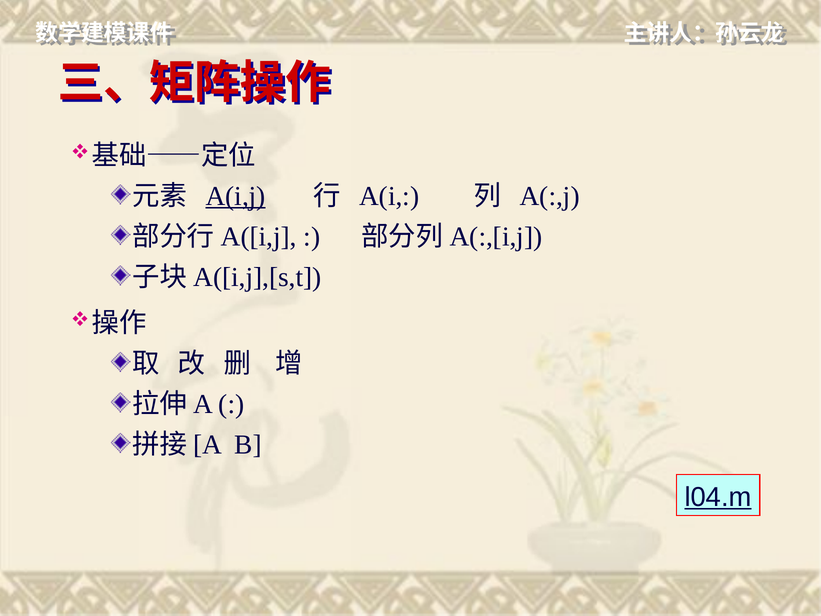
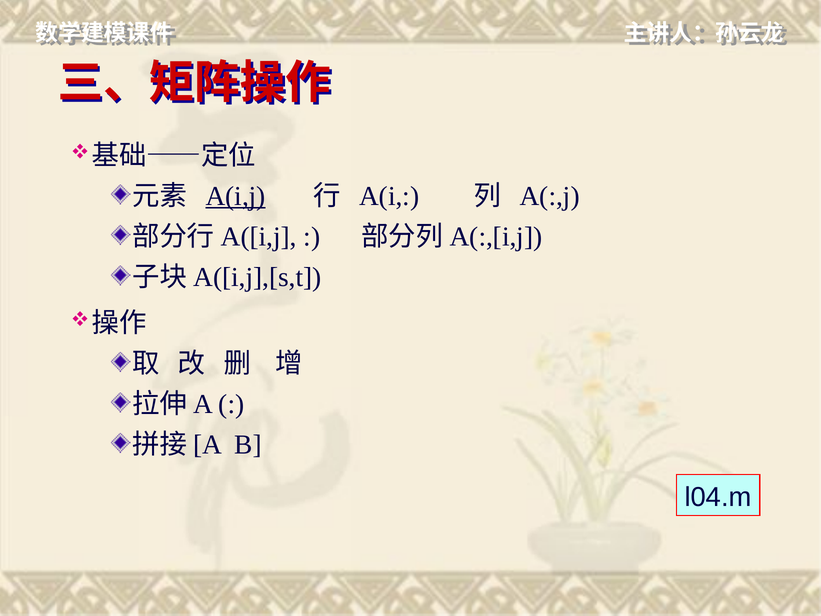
l04.m underline: present -> none (718, 497)
